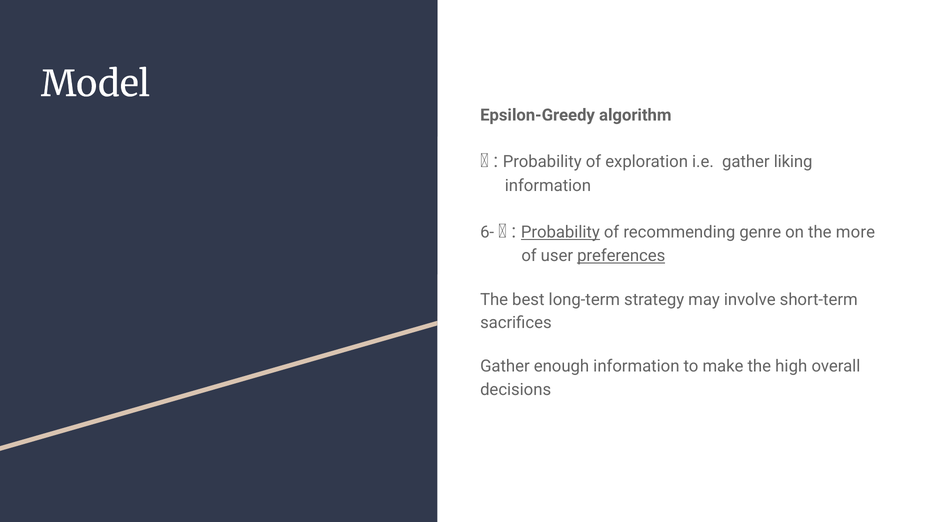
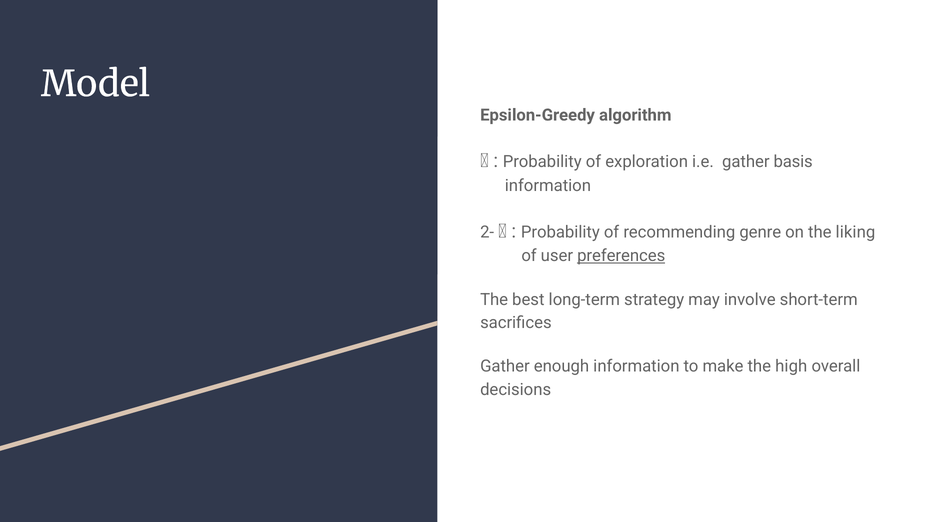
liking: liking -> basis (793, 162)
6-: 6- -> 2- (487, 232)
Probability underline: present -> none (560, 232)
more: more -> liking (856, 232)
